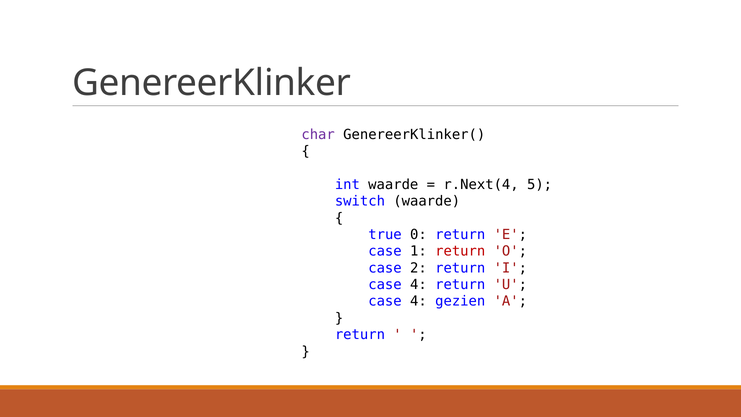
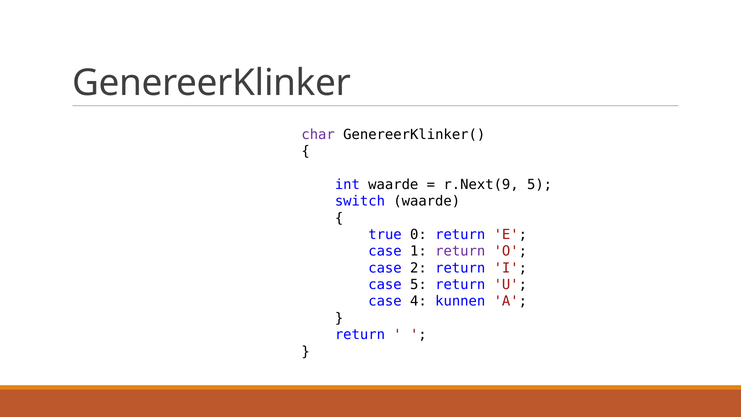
r.Next(4: r.Next(4 -> r.Next(9 (481, 185)
return colour: red -> purple (460, 251)
4: 4 -> 5 (418, 285)
gezien: gezien -> kunnen (460, 301)
